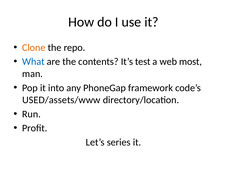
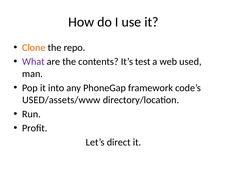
What colour: blue -> purple (33, 62)
most: most -> used (190, 62)
series: series -> direct (119, 142)
